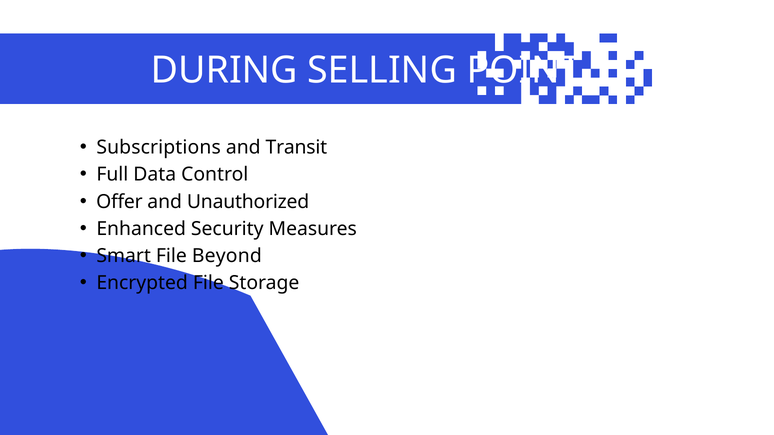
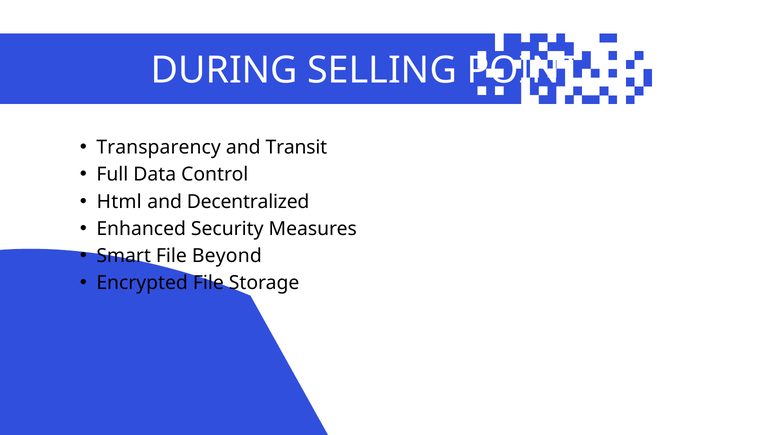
Subscriptions: Subscriptions -> Transparency (159, 148)
Offer: Offer -> Html (119, 202)
Unauthorized: Unauthorized -> Decentralized (248, 202)
